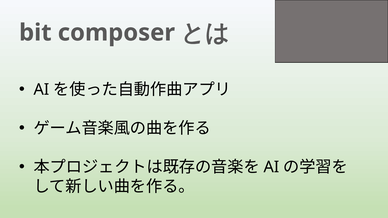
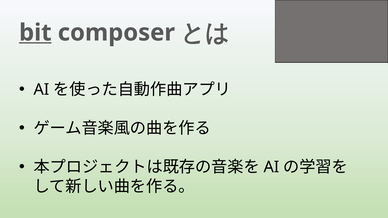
bit underline: none -> present (35, 33)
